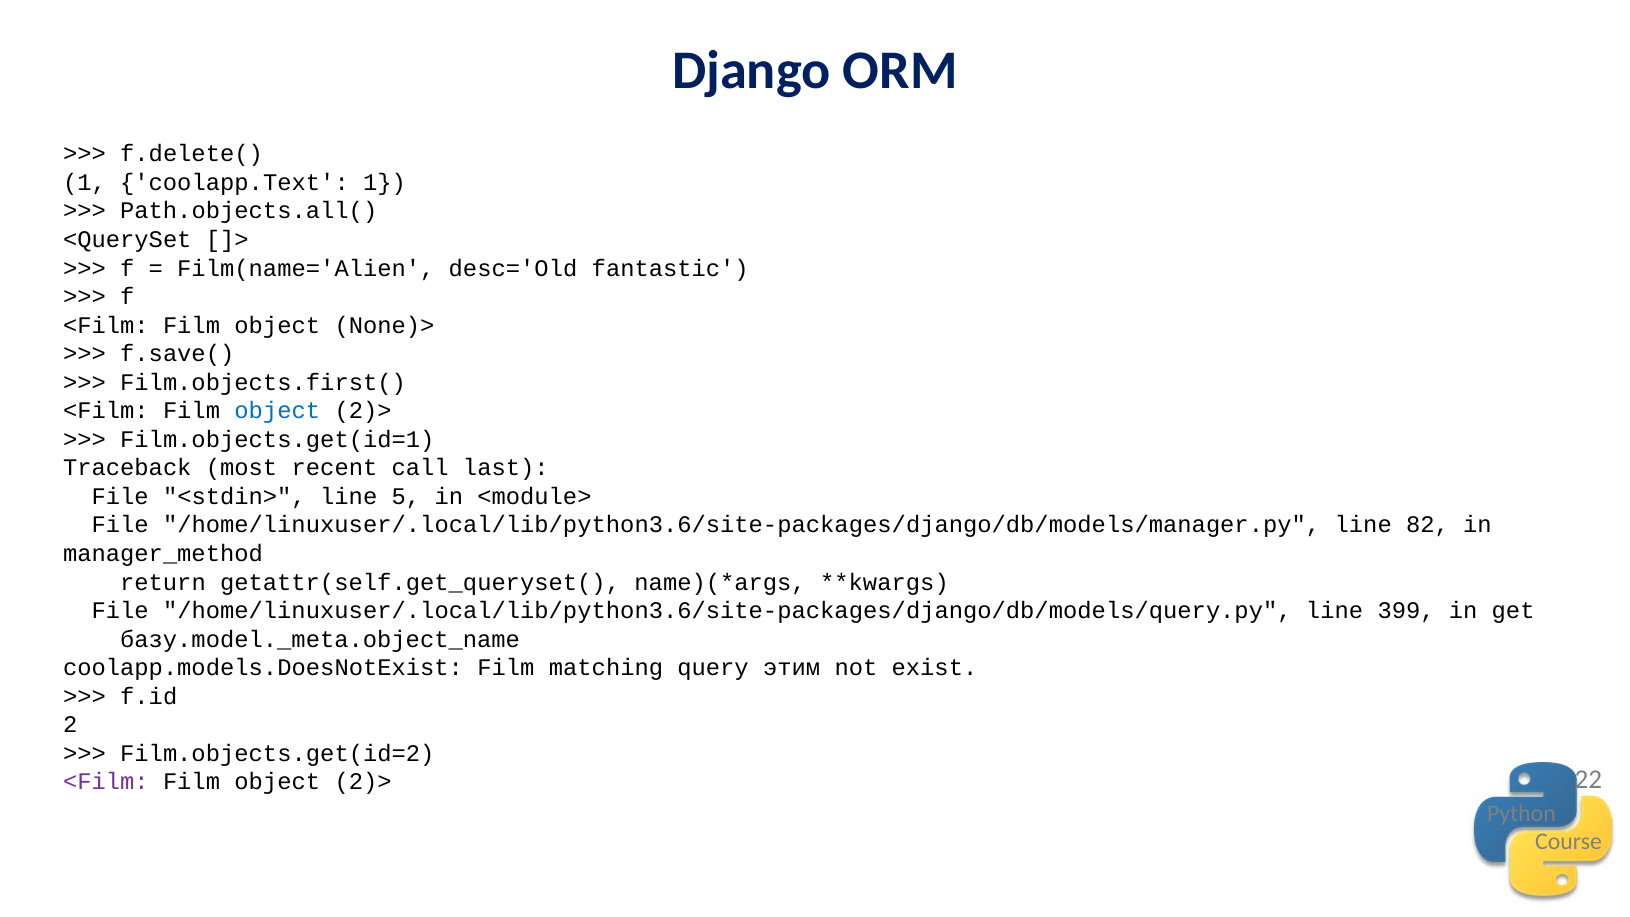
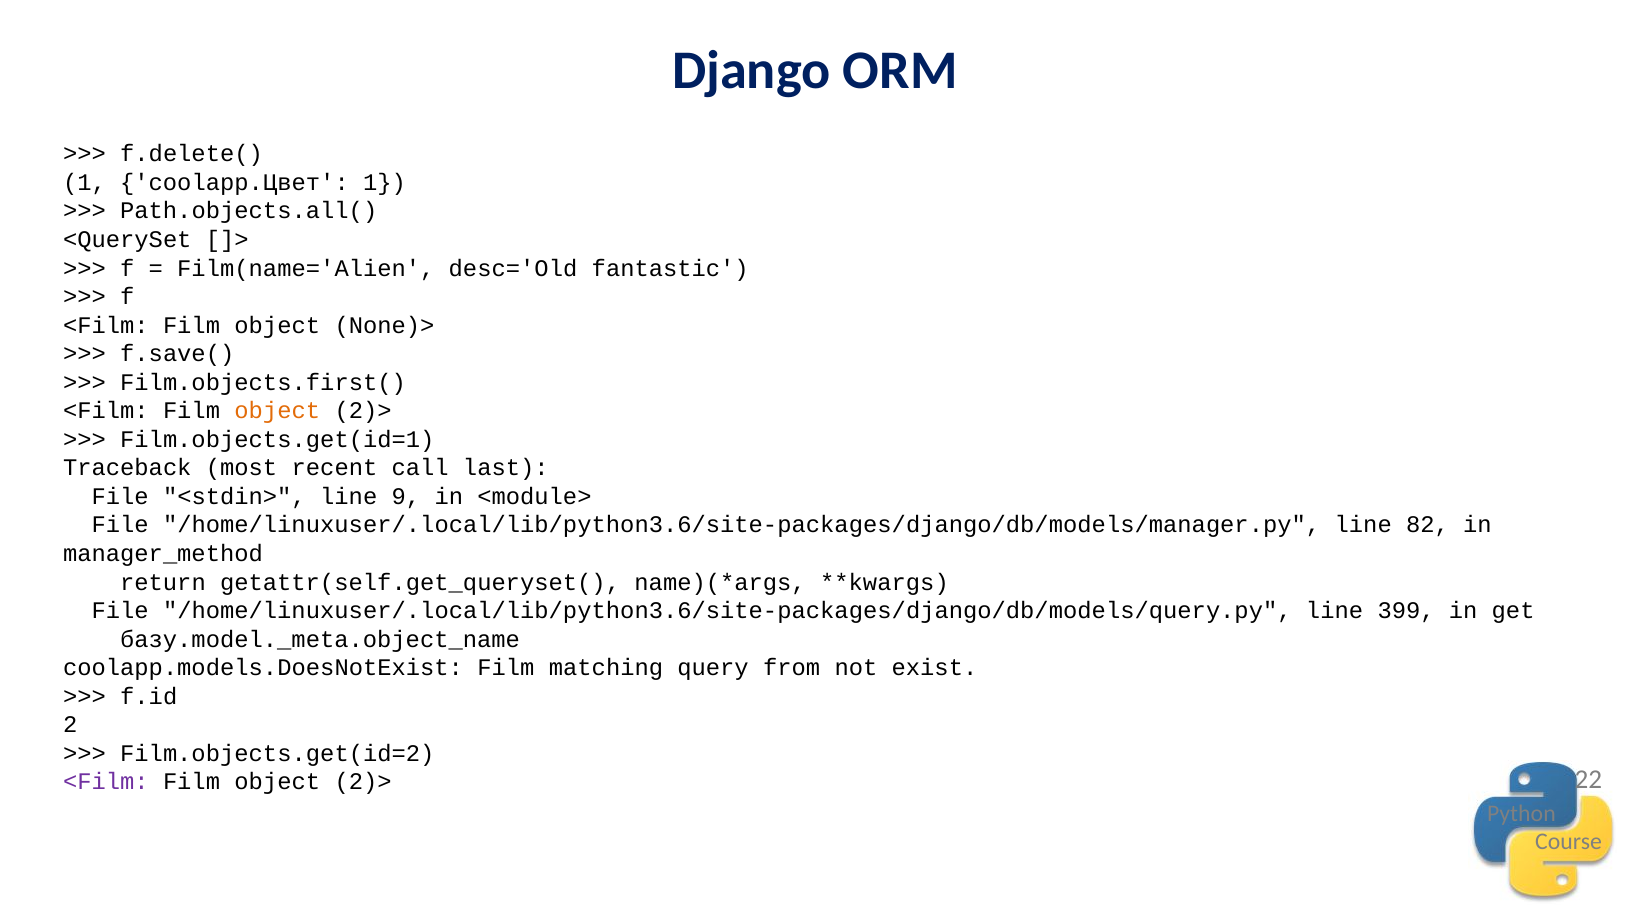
coolapp.Text: coolapp.Text -> coolapp.Цвет (234, 183)
object colour: blue -> orange (277, 411)
5: 5 -> 9 (406, 497)
этим: этим -> from (792, 668)
